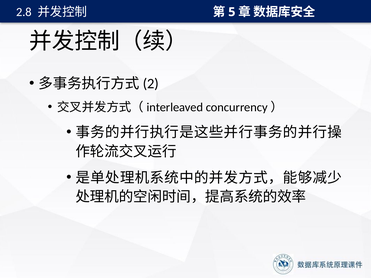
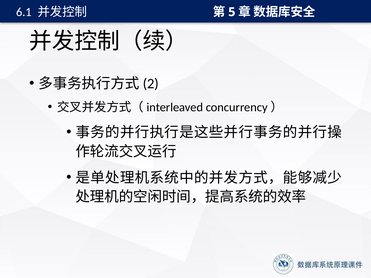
2.8: 2.8 -> 6.1 (24, 12)
